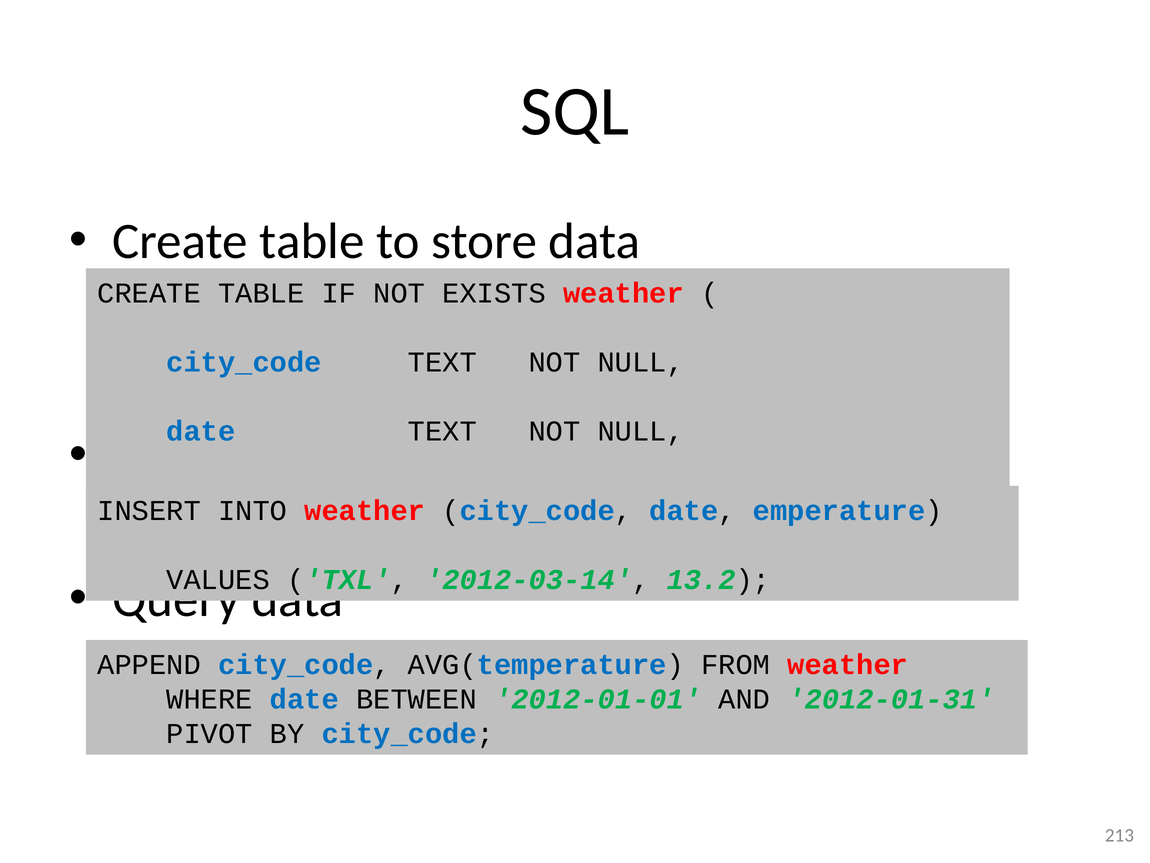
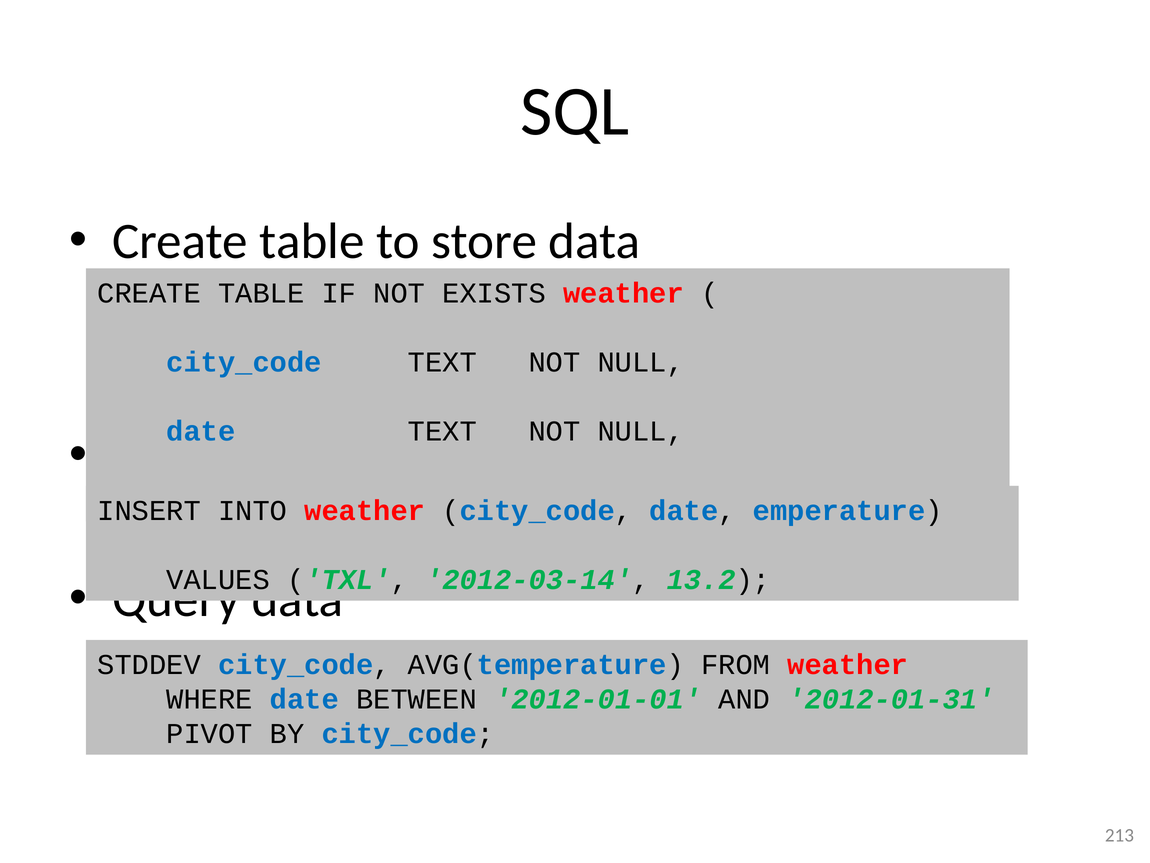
APPEND: APPEND -> STDDEV (149, 664)
